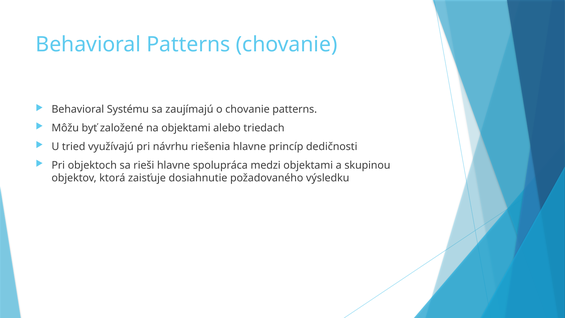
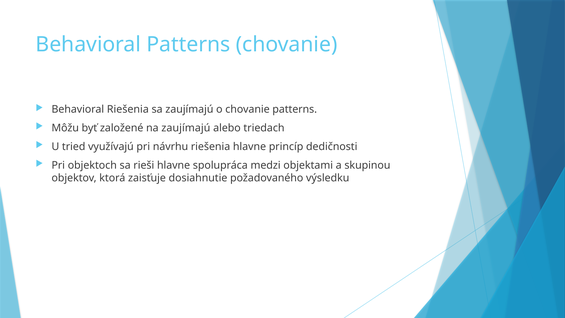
Behavioral Systému: Systému -> Riešenia (128, 109)
na objektami: objektami -> zaujímajú (186, 128)
